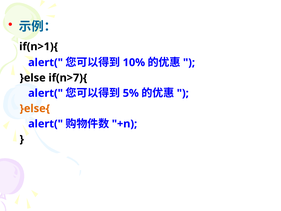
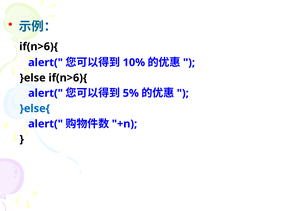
if(n>1){: if(n>1){ -> if(n>6){ (39, 47)
}else if(n>7){: if(n>7){ -> if(n>6){ (68, 78)
}else{ colour: orange -> blue (35, 108)
